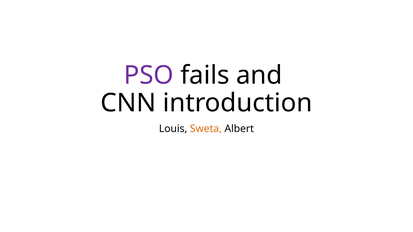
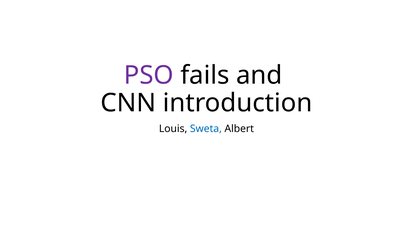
Sweta colour: orange -> blue (206, 129)
